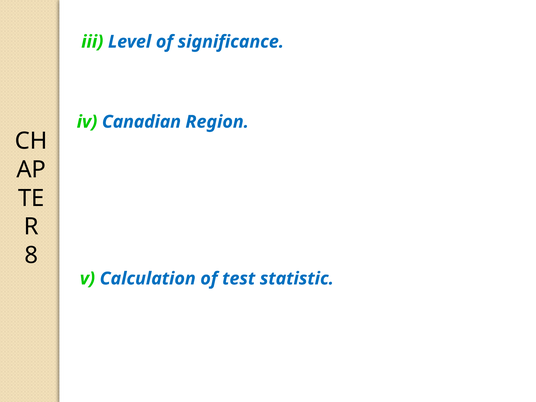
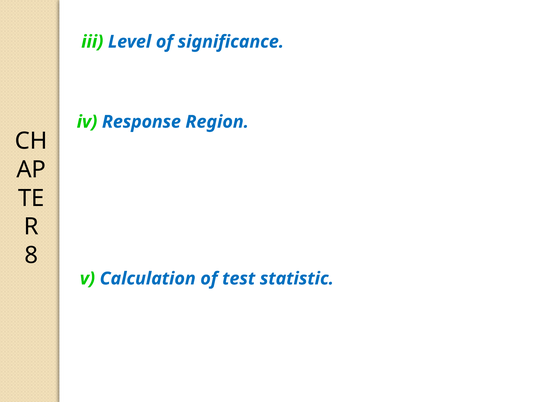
Canadian: Canadian -> Response (141, 122)
